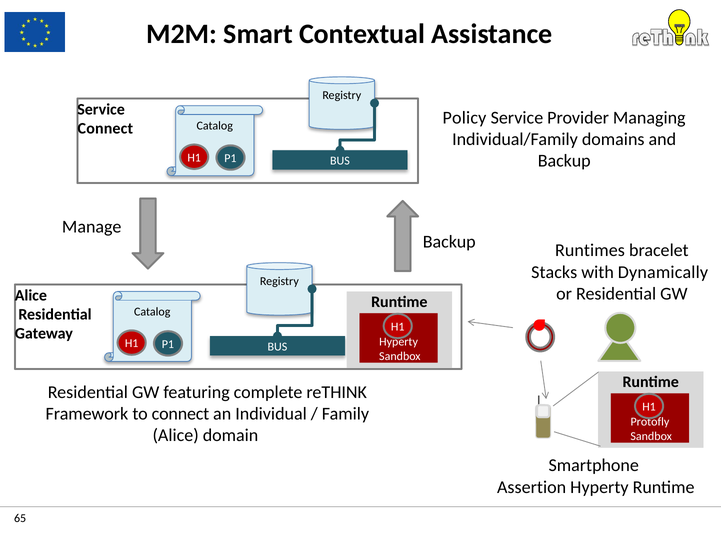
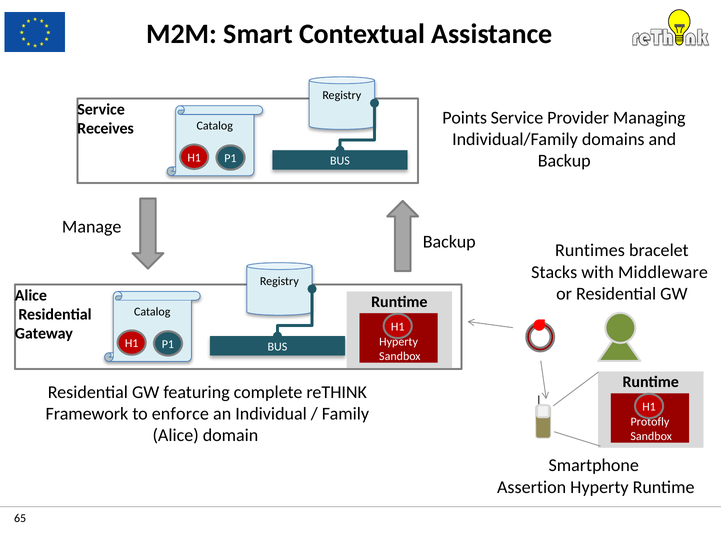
Policy: Policy -> Points (465, 118)
Connect: Connect -> Receives (106, 129)
Dynamically: Dynamically -> Middleware (663, 272)
to connect: connect -> enforce (180, 414)
